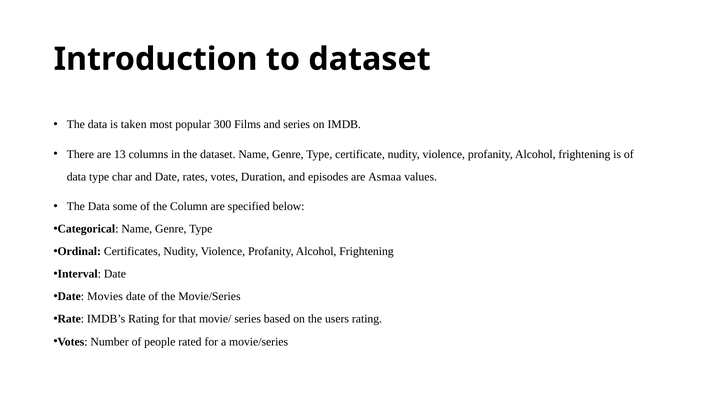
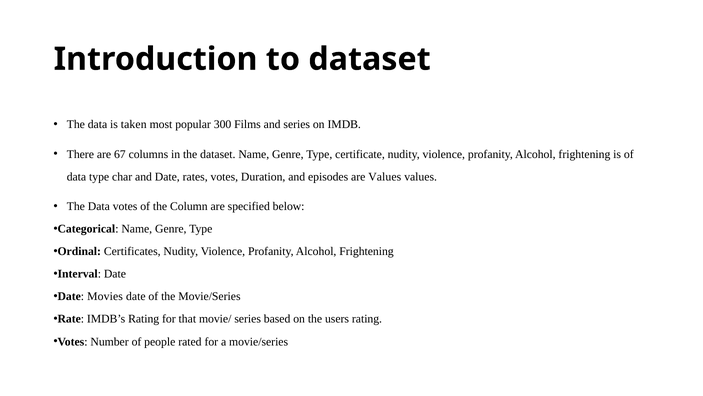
13: 13 -> 67 (120, 154)
are Asmaa: Asmaa -> Values (385, 176)
Data some: some -> votes (125, 206)
